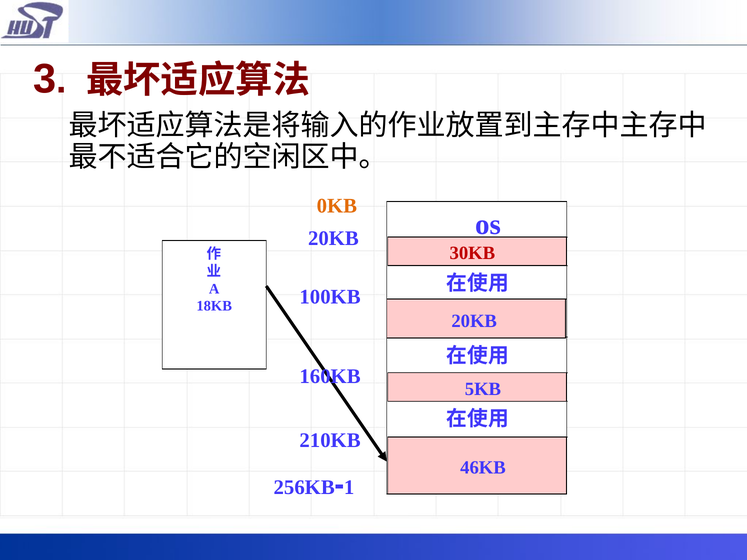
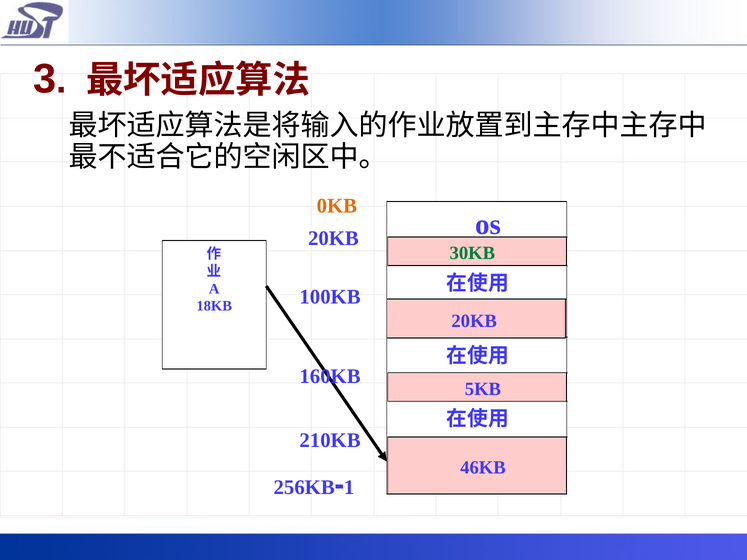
30KB colour: red -> green (472, 253)
